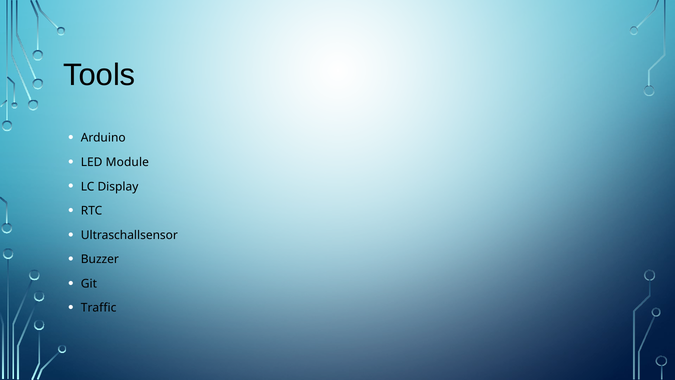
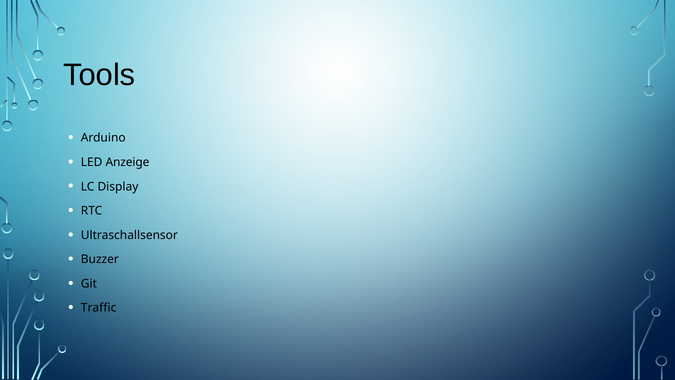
Module: Module -> Anzeige (127, 162)
